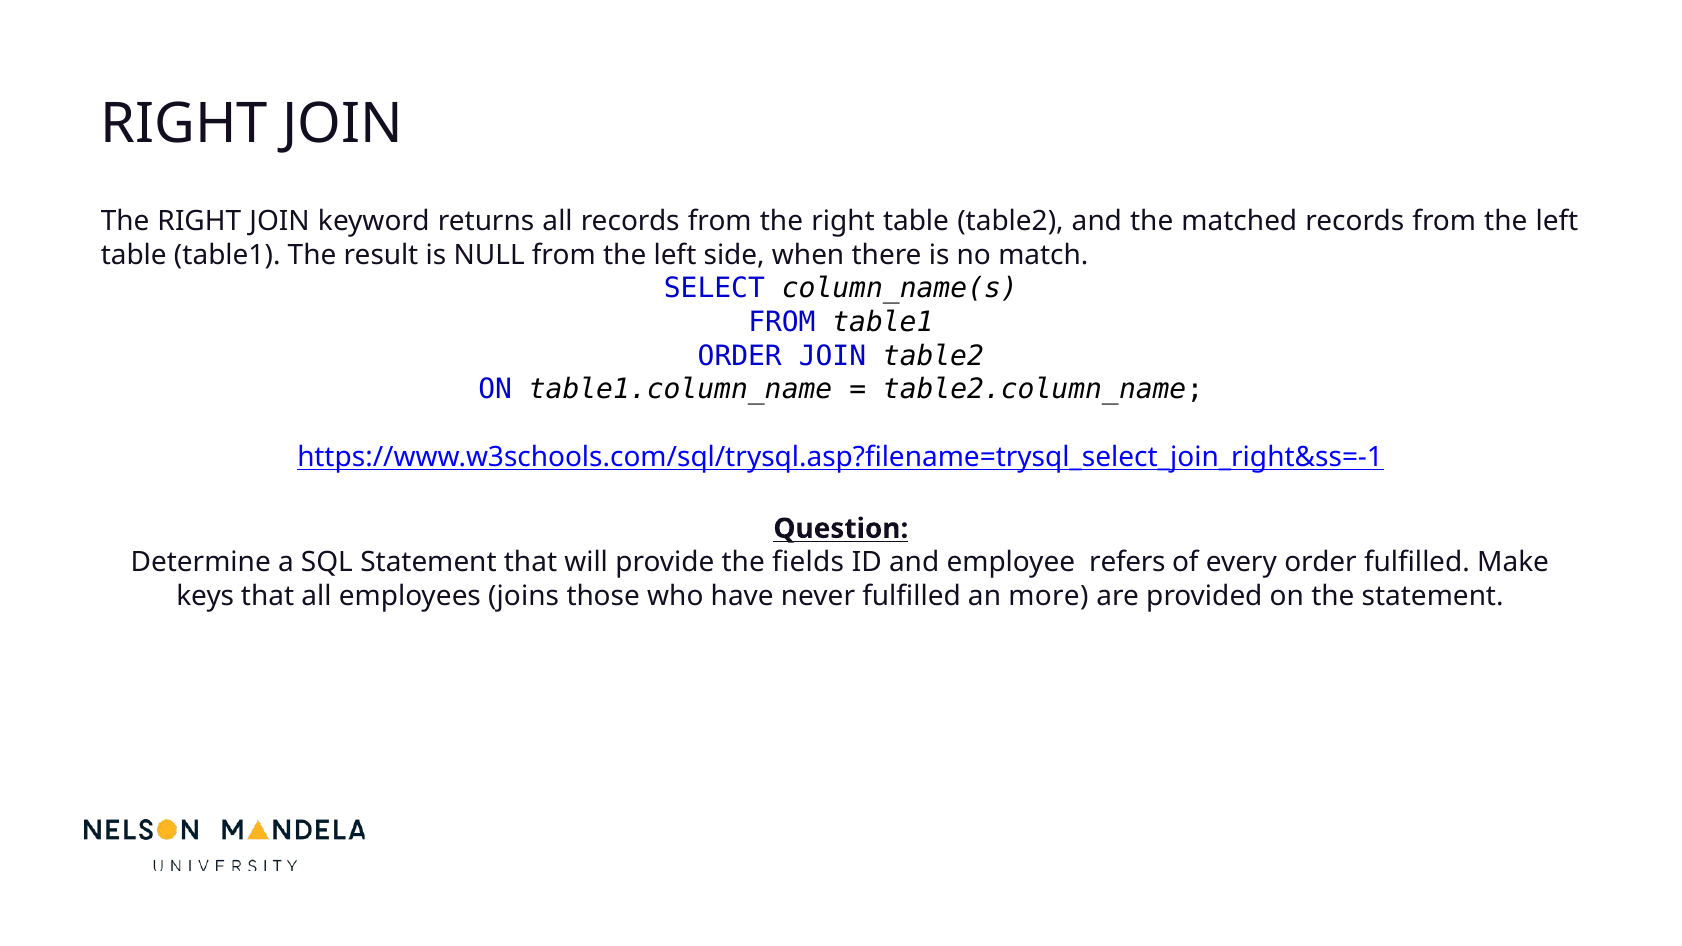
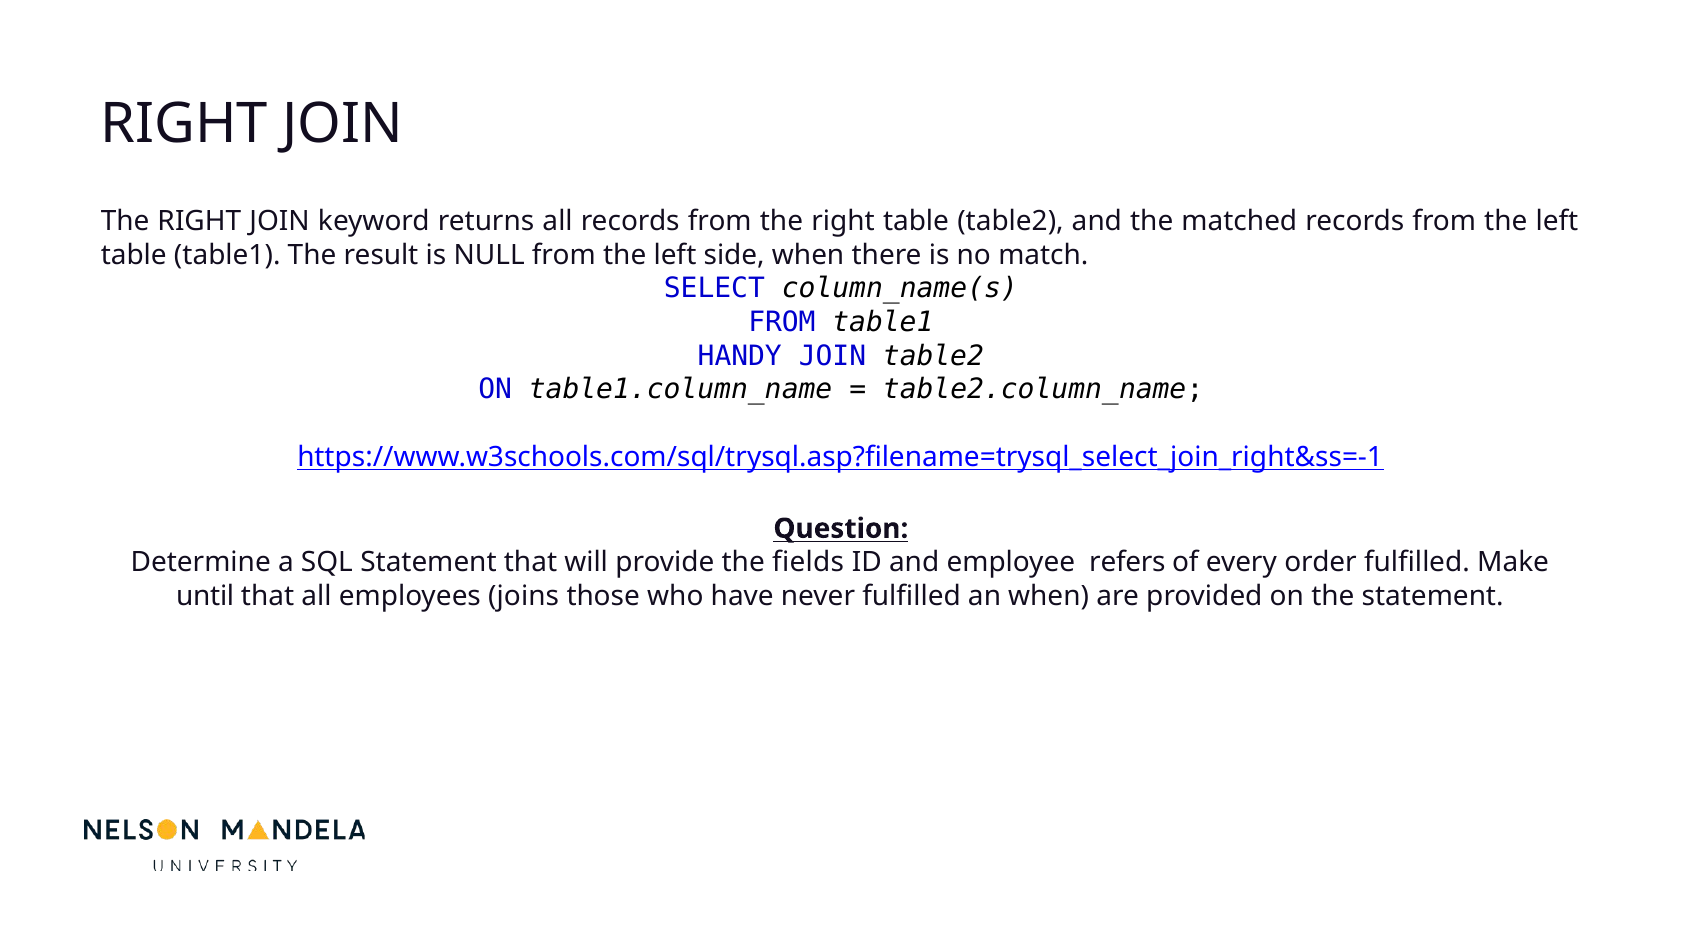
ORDER: ORDER -> HANDY (740, 356)
keys: keys -> until (205, 596)
an more: more -> when (1049, 596)
